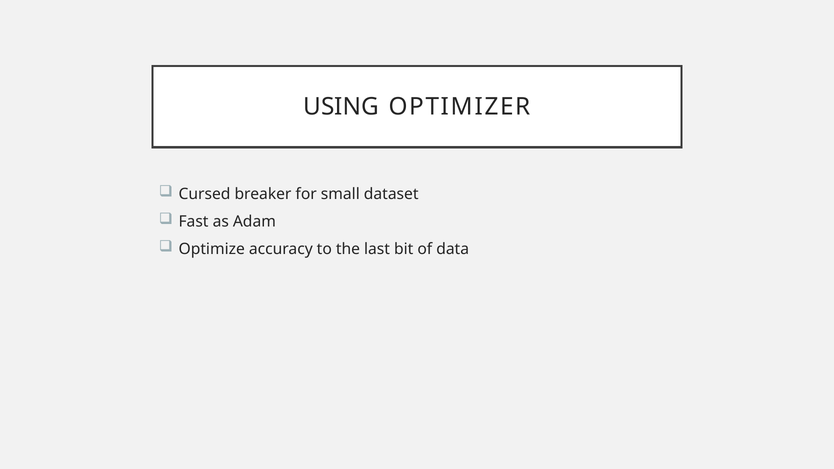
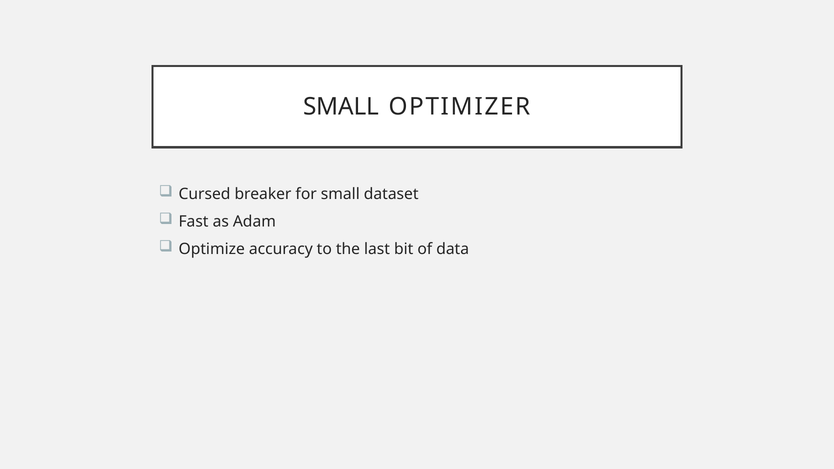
USING: USING -> SMALL (341, 107)
